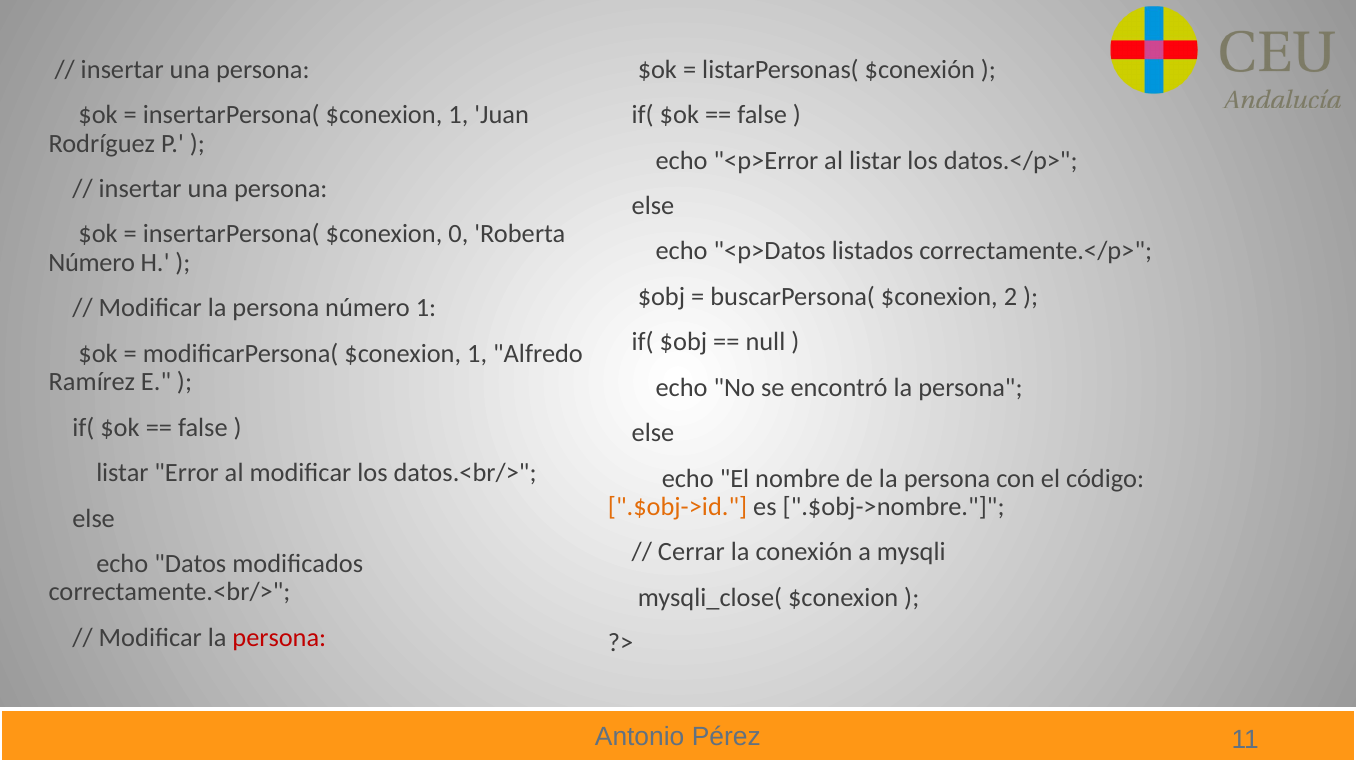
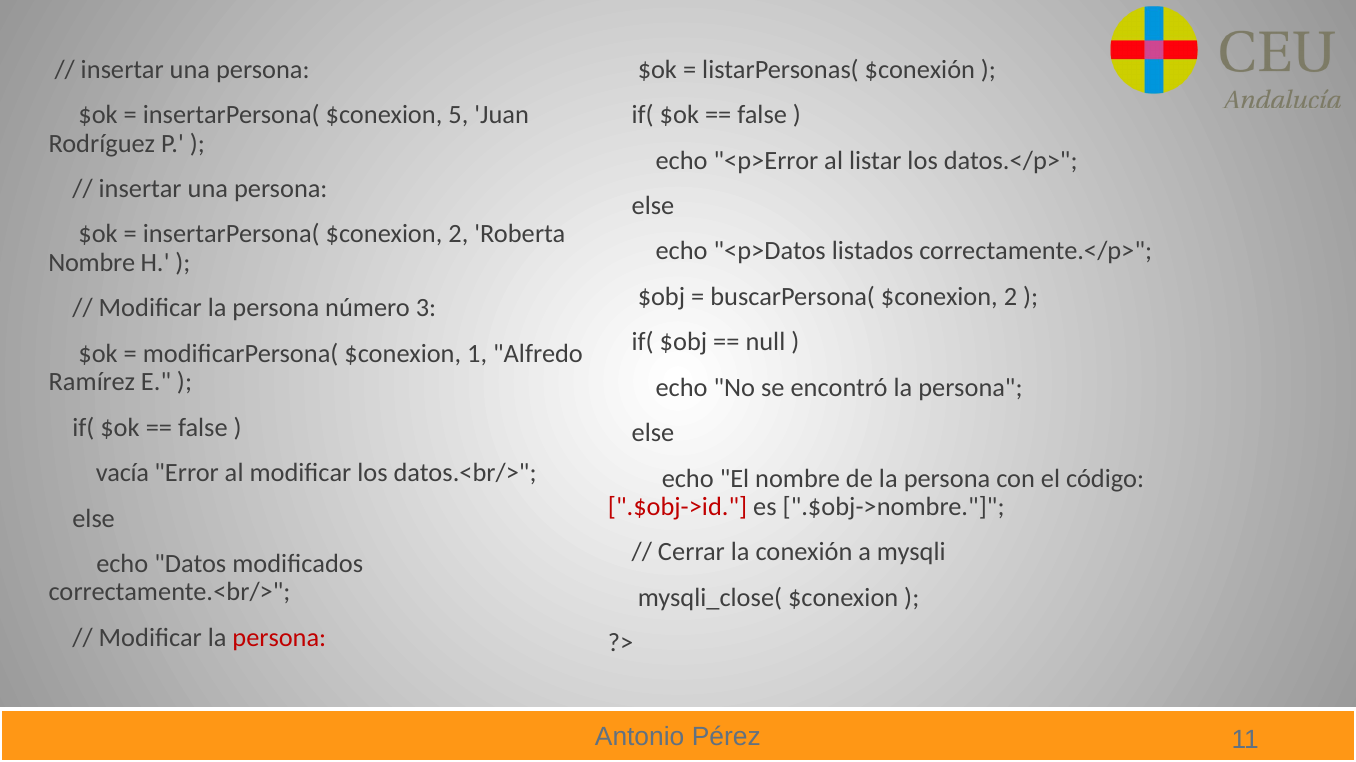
insertarPersona( $conexion 1: 1 -> 5 (458, 115)
insertarPersona( $conexion 0: 0 -> 2 (458, 234)
Número: Número -> Nombre (92, 263)
número 1: 1 -> 3 (426, 308)
listar: listar -> vacía (122, 473)
.$obj->id colour: orange -> red (678, 507)
